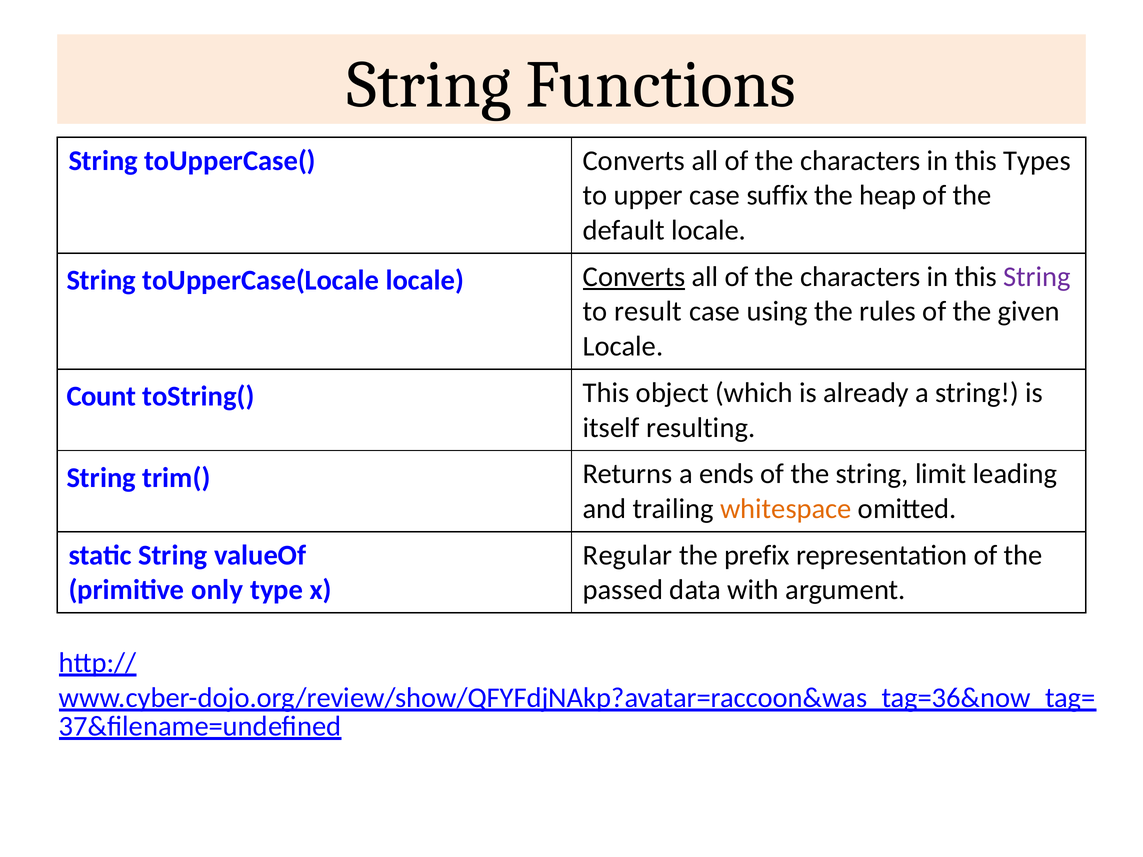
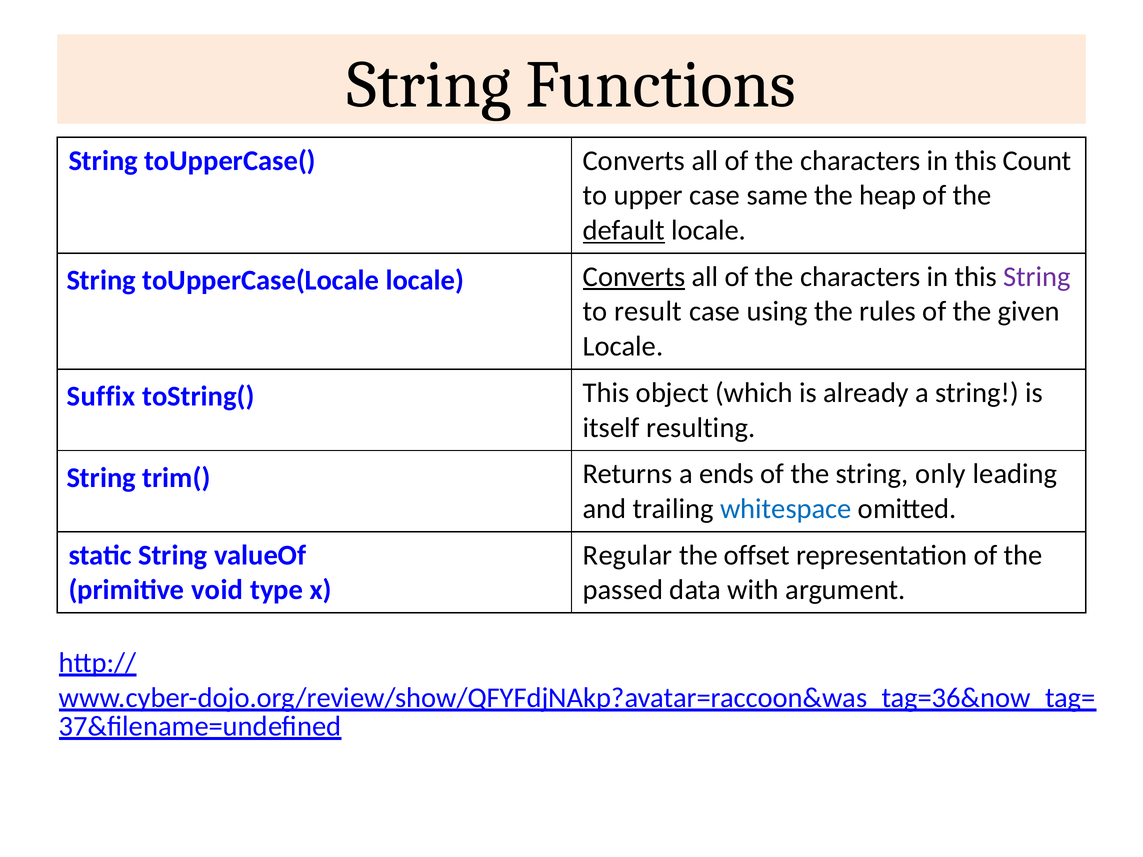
Types: Types -> Count (1037, 161)
suffix: suffix -> same (777, 196)
default underline: none -> present (624, 230)
Count: Count -> Suffix (101, 397)
limit: limit -> only (941, 474)
whitespace colour: orange -> blue (786, 509)
prefix: prefix -> offset (757, 555)
only: only -> void (217, 590)
